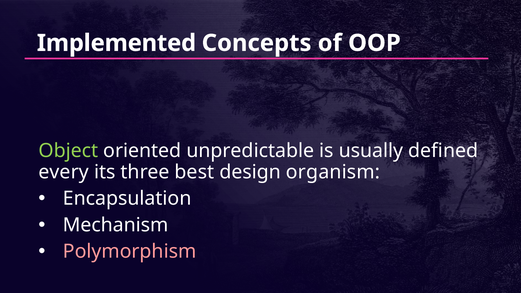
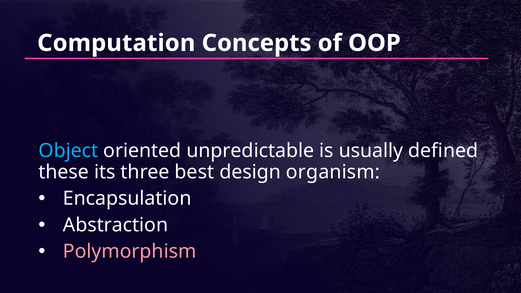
Implemented: Implemented -> Computation (116, 43)
Object colour: light green -> light blue (68, 151)
every: every -> these (64, 172)
Mechanism: Mechanism -> Abstraction (116, 225)
